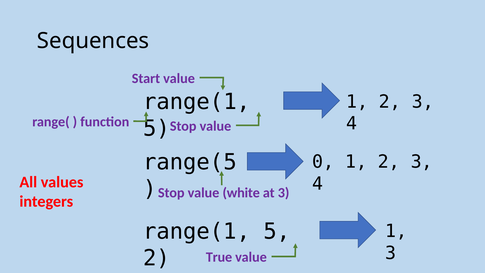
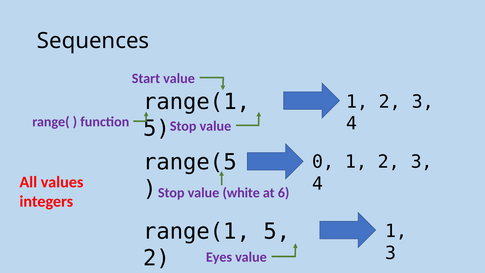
at 3: 3 -> 6 (284, 193)
True: True -> Eyes (219, 257)
